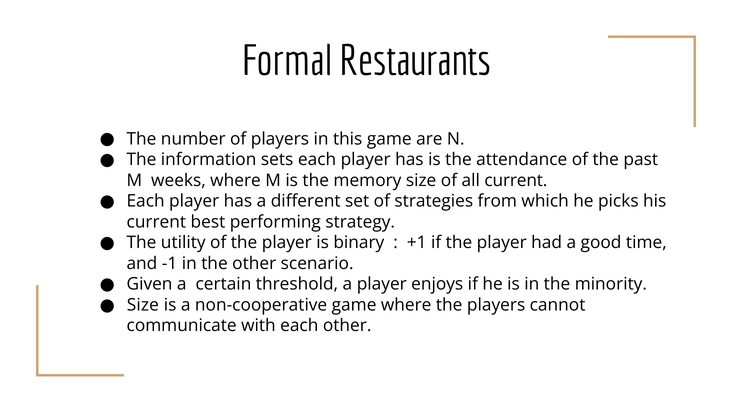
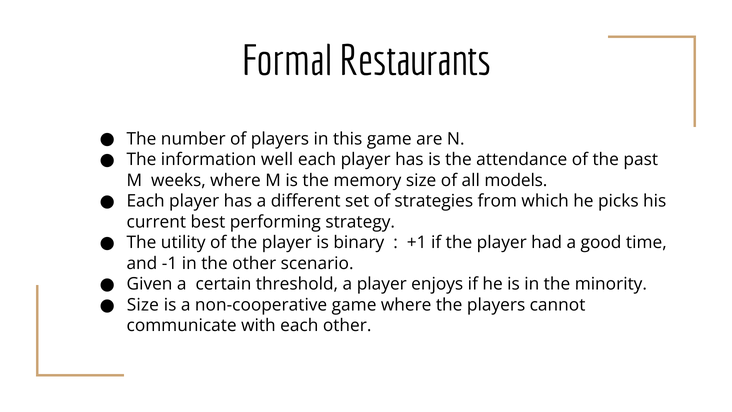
sets: sets -> well (277, 160)
all current: current -> models (516, 180)
